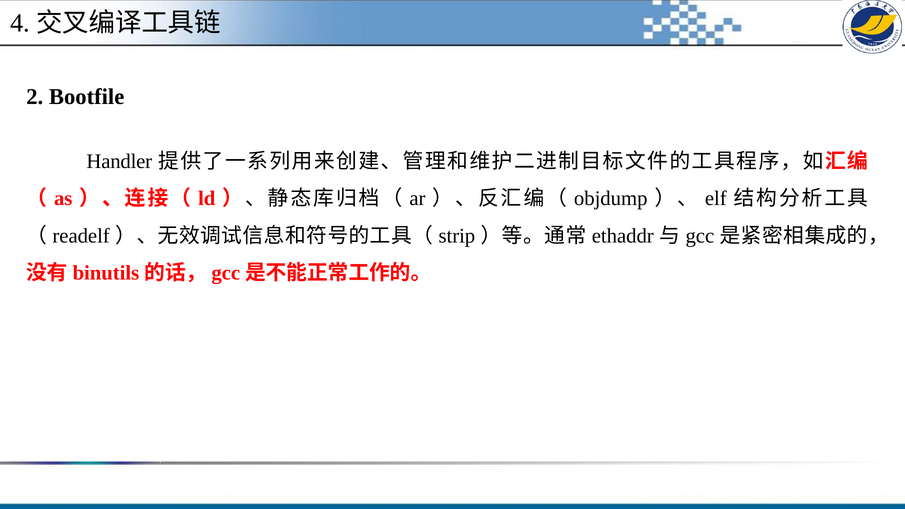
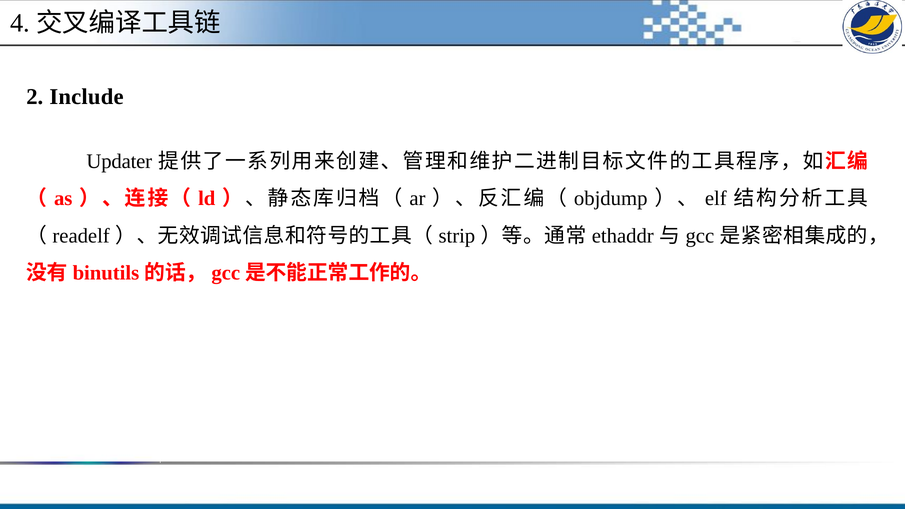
Bootfile: Bootfile -> Include (86, 97)
Handler: Handler -> Updater (119, 161)
